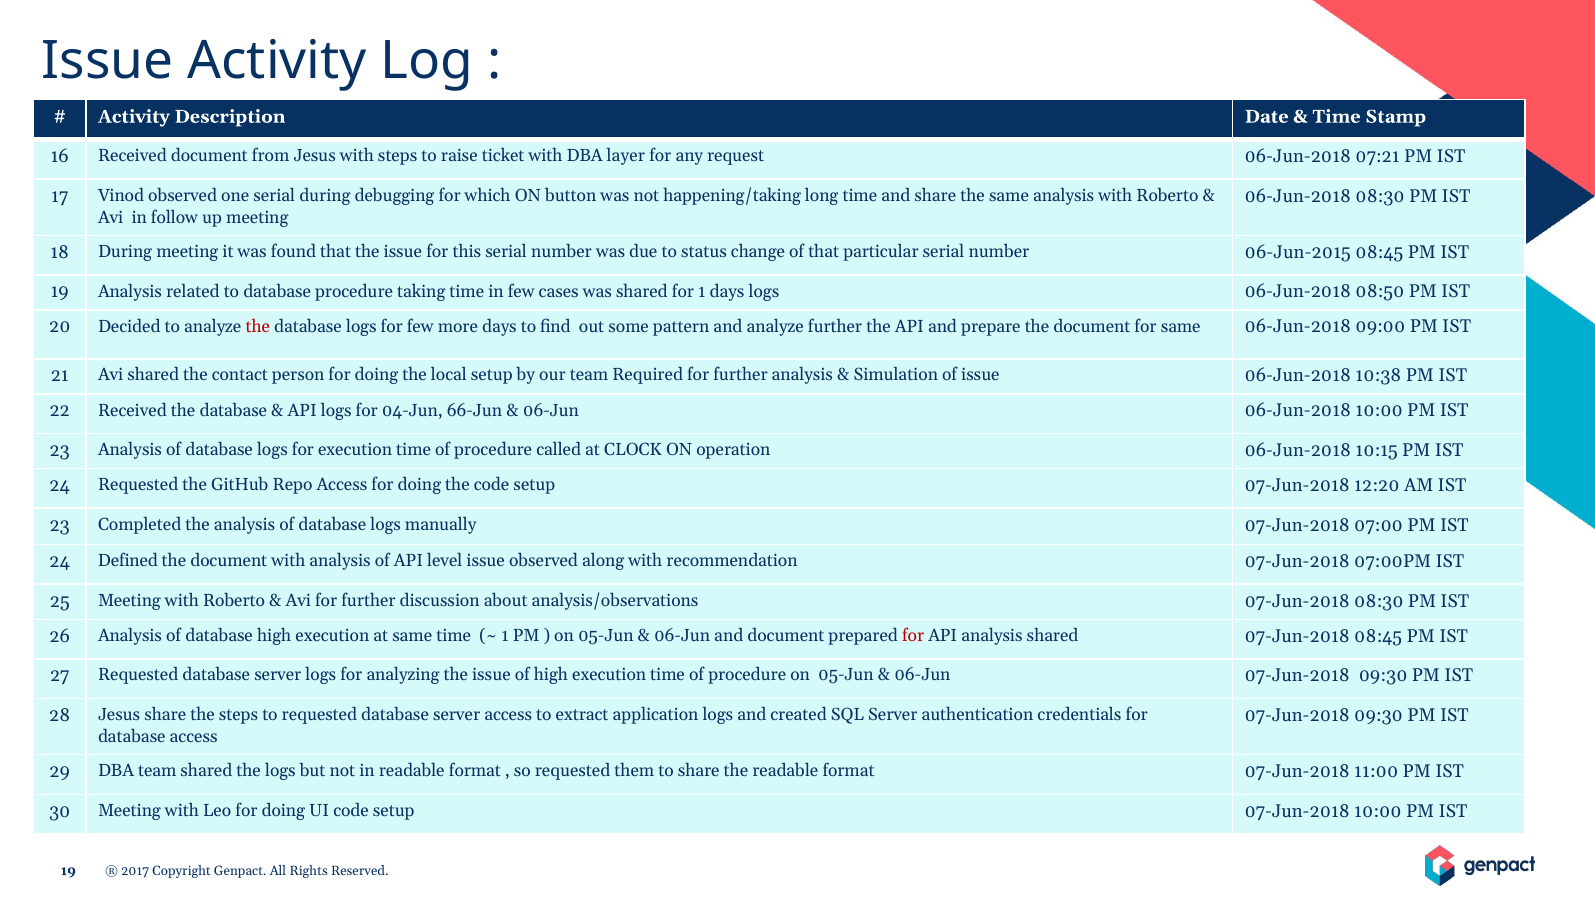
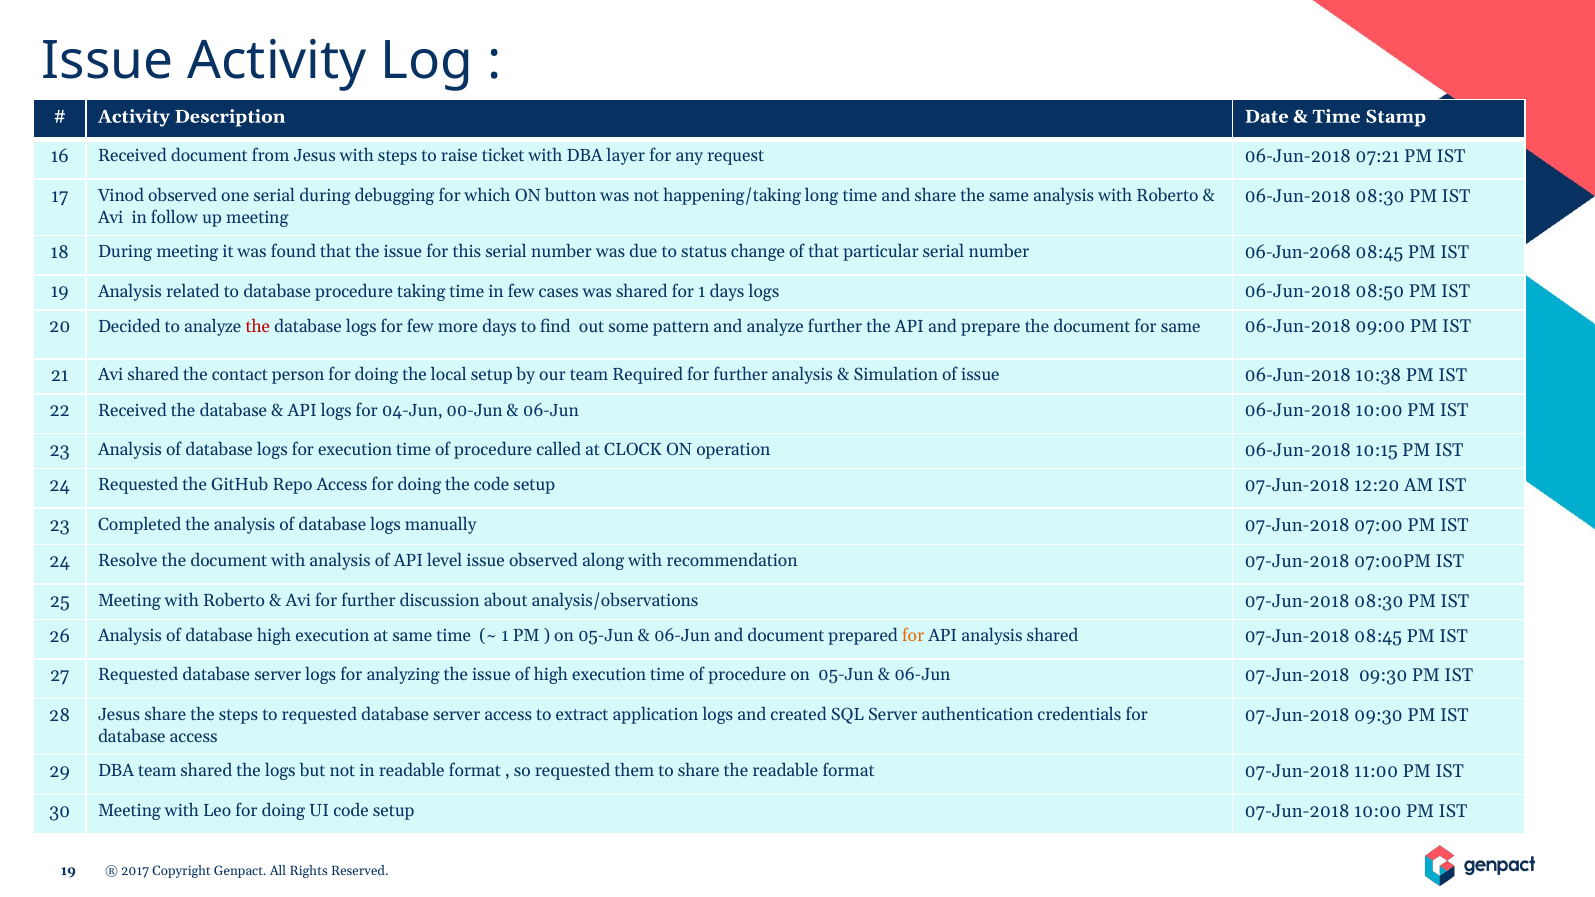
06-Jun-2015: 06-Jun-2015 -> 06-Jun-2068 (1298, 252)
66-Jun: 66-Jun -> 00-Jun (475, 410)
Defined: Defined -> Resolve (128, 561)
for colour: red -> orange (913, 636)
